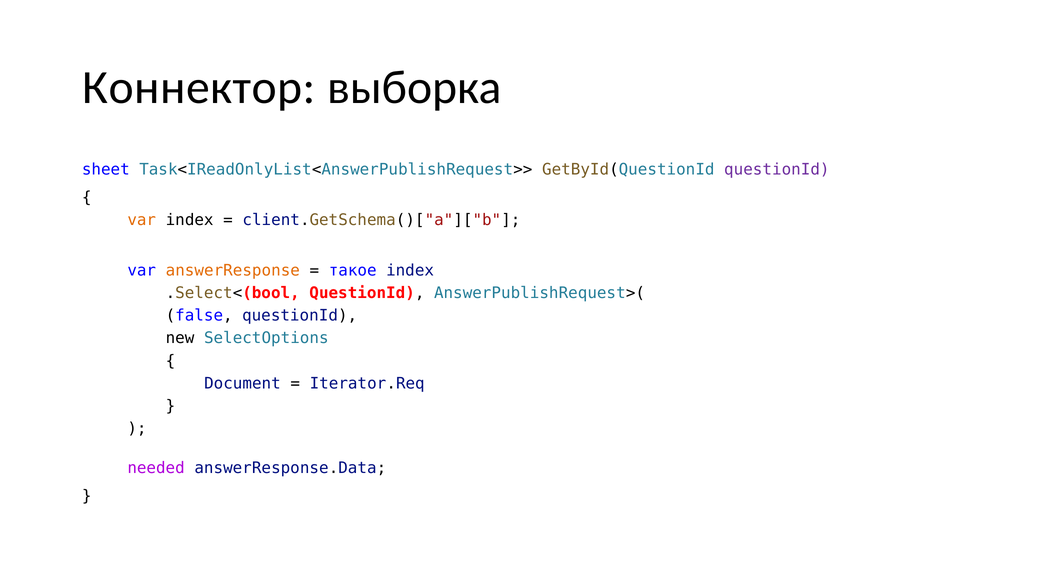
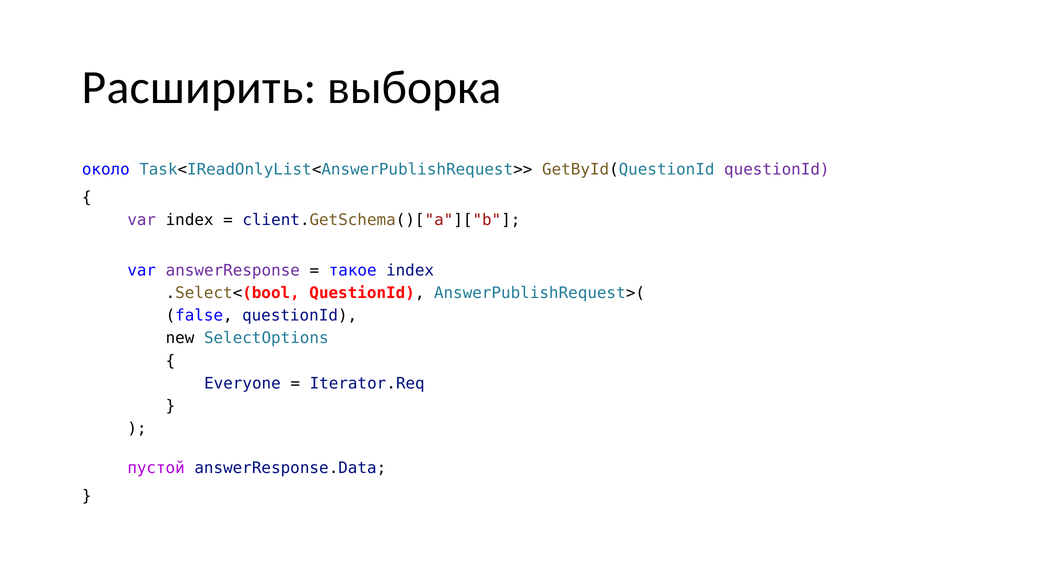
Коннектор: Коннектор -> Расширить (199, 87)
sheet: sheet -> около (106, 169)
var colour: orange -> purple (142, 220)
answerResponse colour: orange -> purple (233, 271)
Document: Document -> Everyone (242, 383)
needed: needed -> пустой (156, 468)
